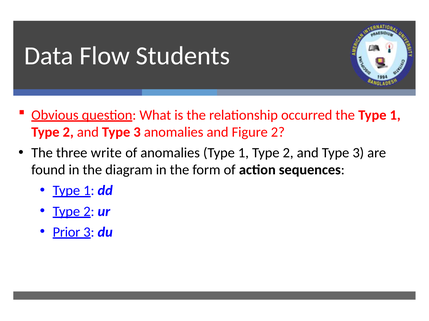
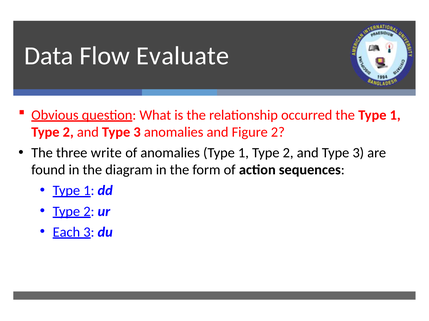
Students: Students -> Evaluate (183, 56)
Prior: Prior -> Each (66, 233)
